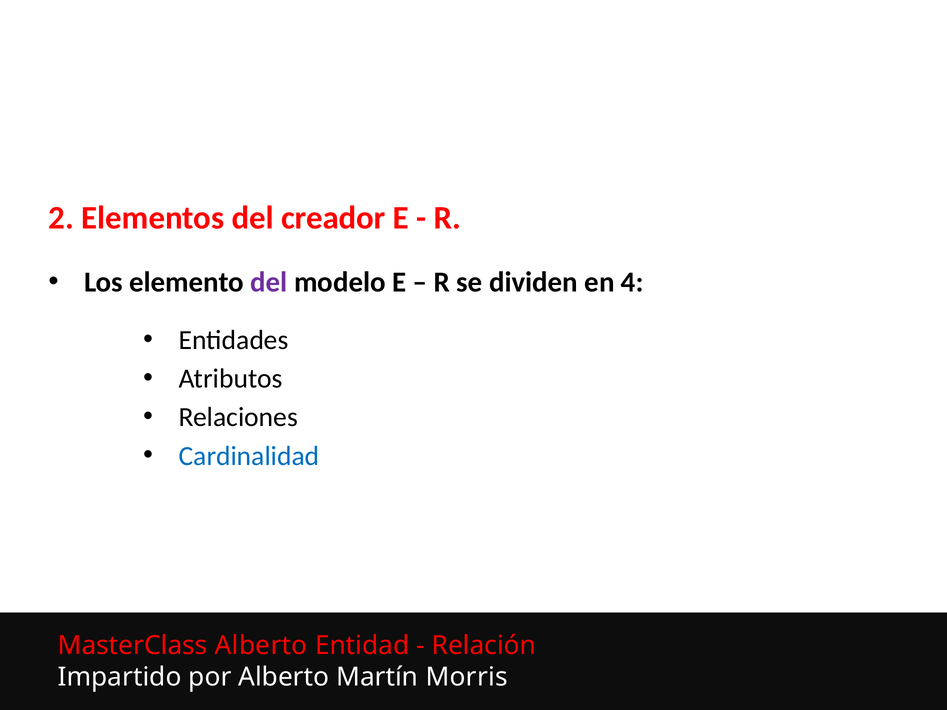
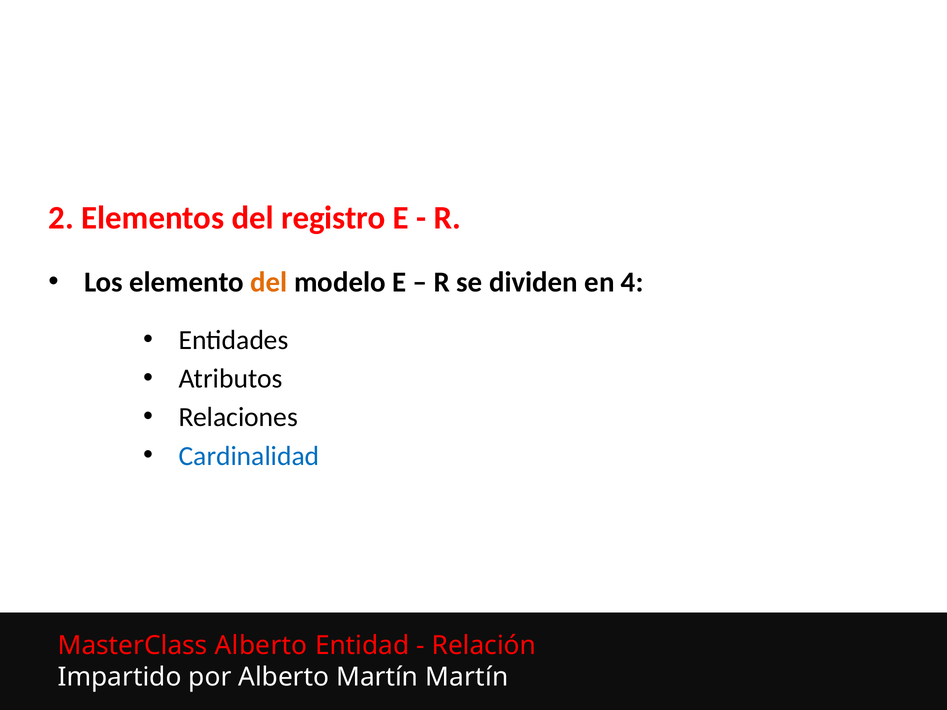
creador: creador -> registro (333, 218)
del colour: purple -> orange (269, 282)
Martín Morris: Morris -> Martín (467, 677)
